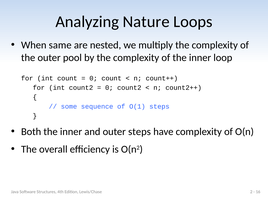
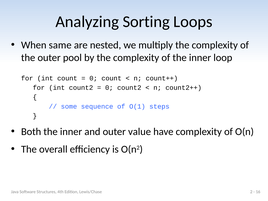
Nature: Nature -> Sorting (146, 22)
outer steps: steps -> value (140, 132)
